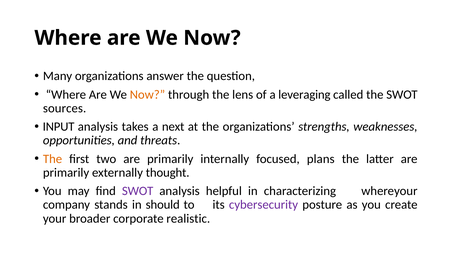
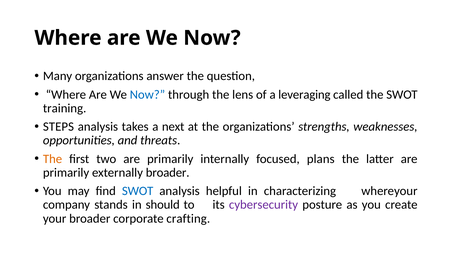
Now colour: orange -> blue (147, 95)
sources: sources -> training (65, 108)
INPUT: INPUT -> STEPS (58, 127)
externally thought: thought -> broader (168, 173)
SWOT colour: purple -> blue (138, 191)
realistic: realistic -> crafting (188, 219)
